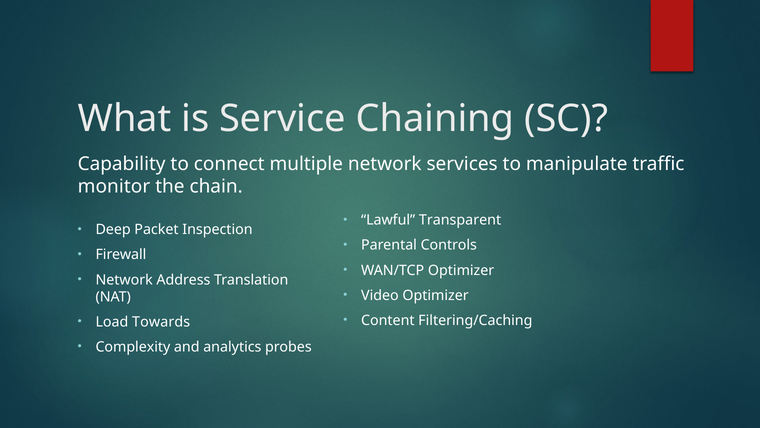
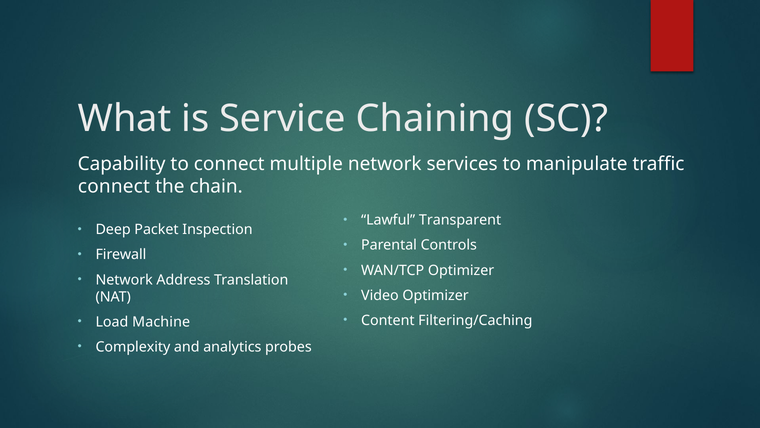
monitor: monitor -> connect (114, 186)
Towards: Towards -> Machine (161, 322)
